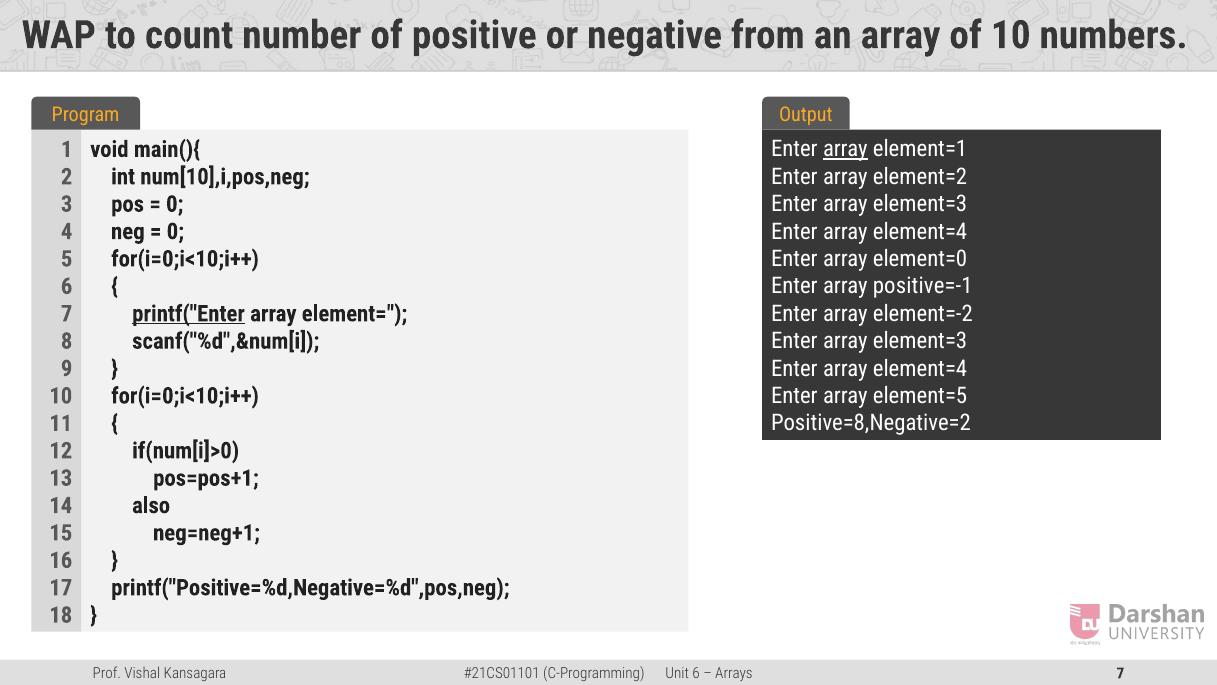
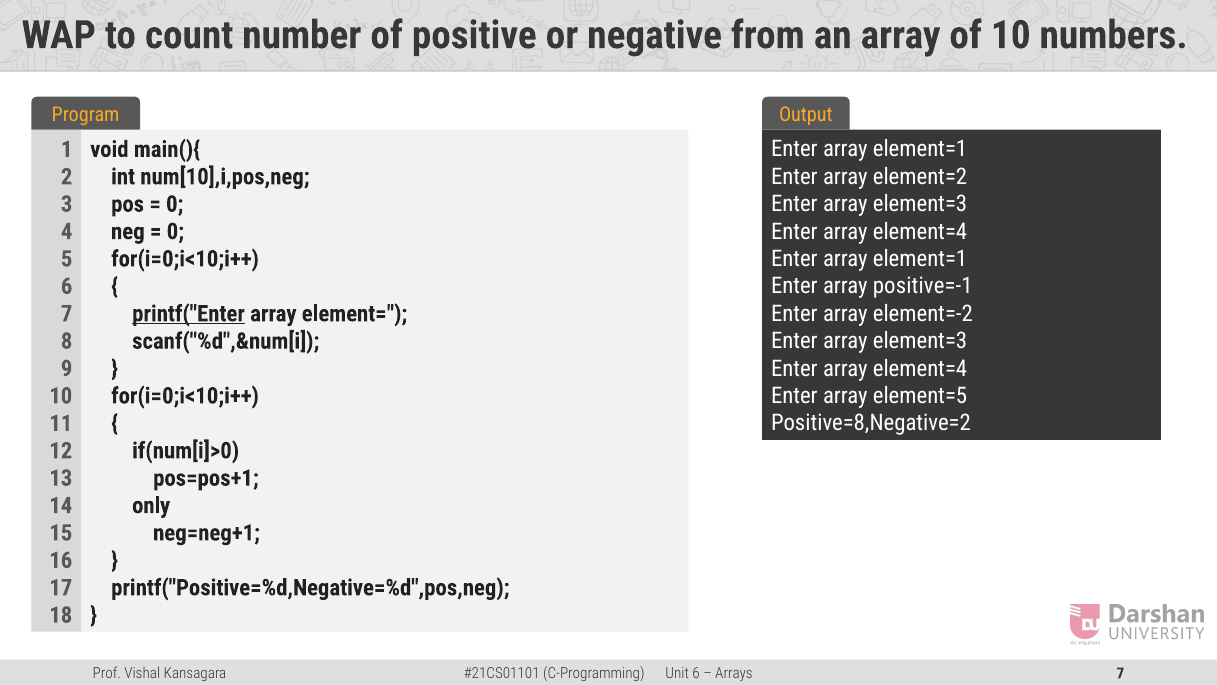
array underline: present -> none (845, 149)
element=0: element=0 -> element=1 (920, 259)
also: also -> only (151, 505)
